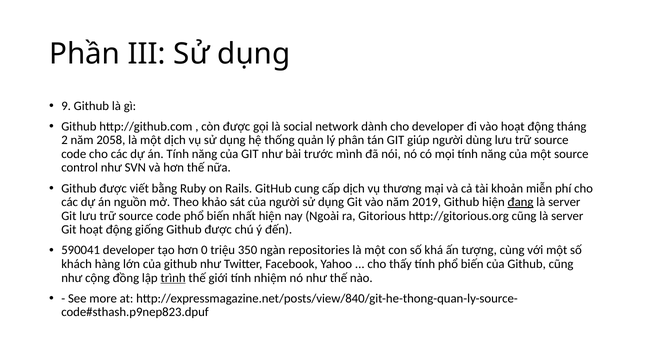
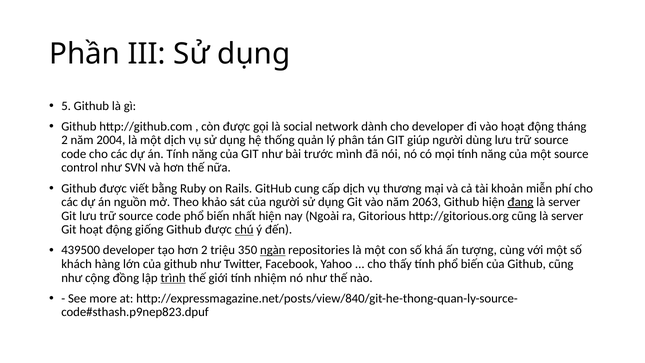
9: 9 -> 5 (66, 106)
2058: 2058 -> 2004 (111, 140)
2019: 2019 -> 2063 (427, 202)
chú underline: none -> present (244, 230)
590041: 590041 -> 439500 (81, 250)
hơn 0: 0 -> 2 (204, 250)
ngàn underline: none -> present (273, 250)
